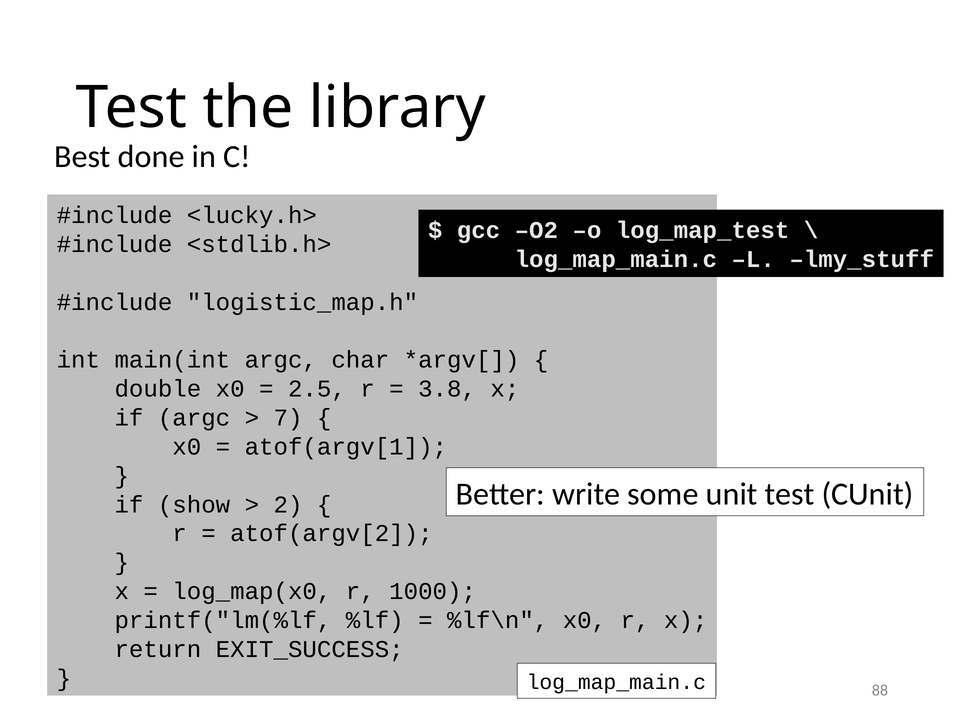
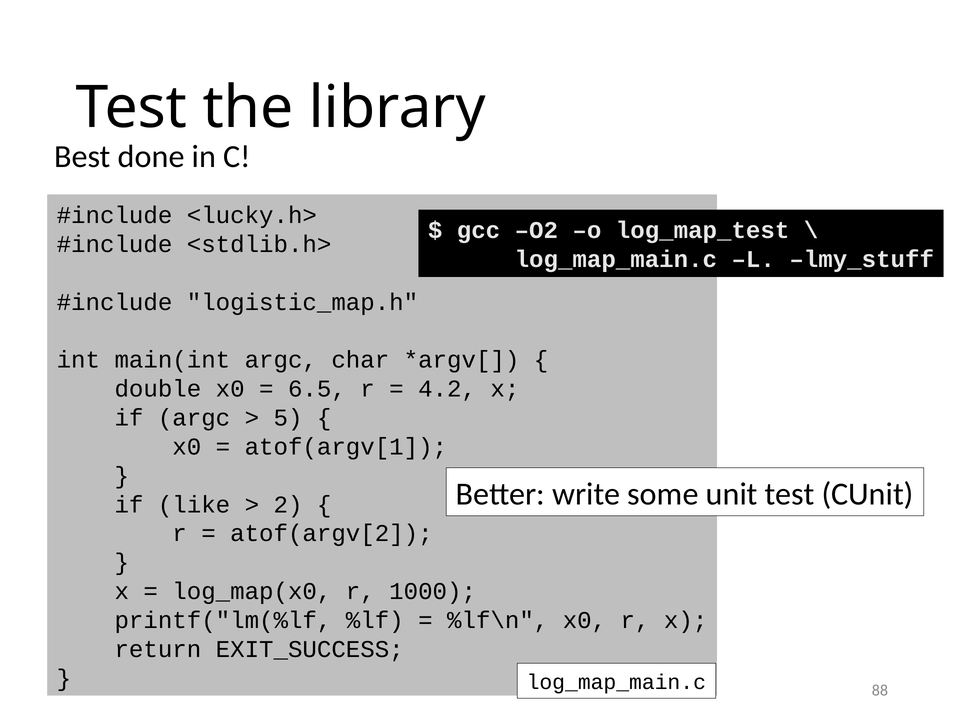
2.5: 2.5 -> 6.5 (317, 389)
3.8: 3.8 -> 4.2 (447, 389)
7: 7 -> 5 (288, 418)
show: show -> like (194, 505)
